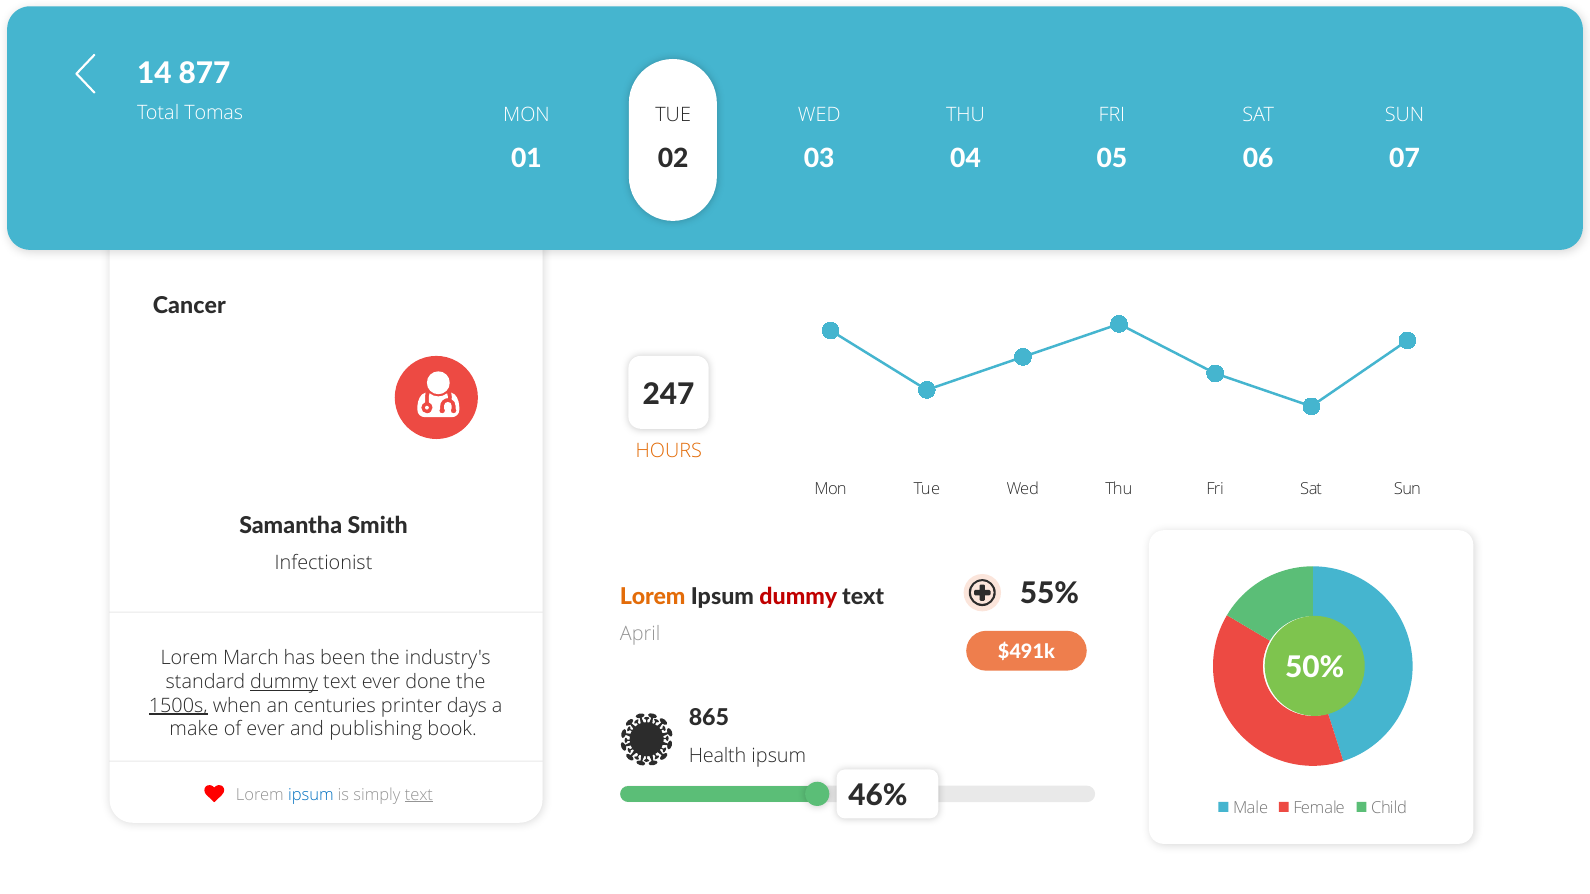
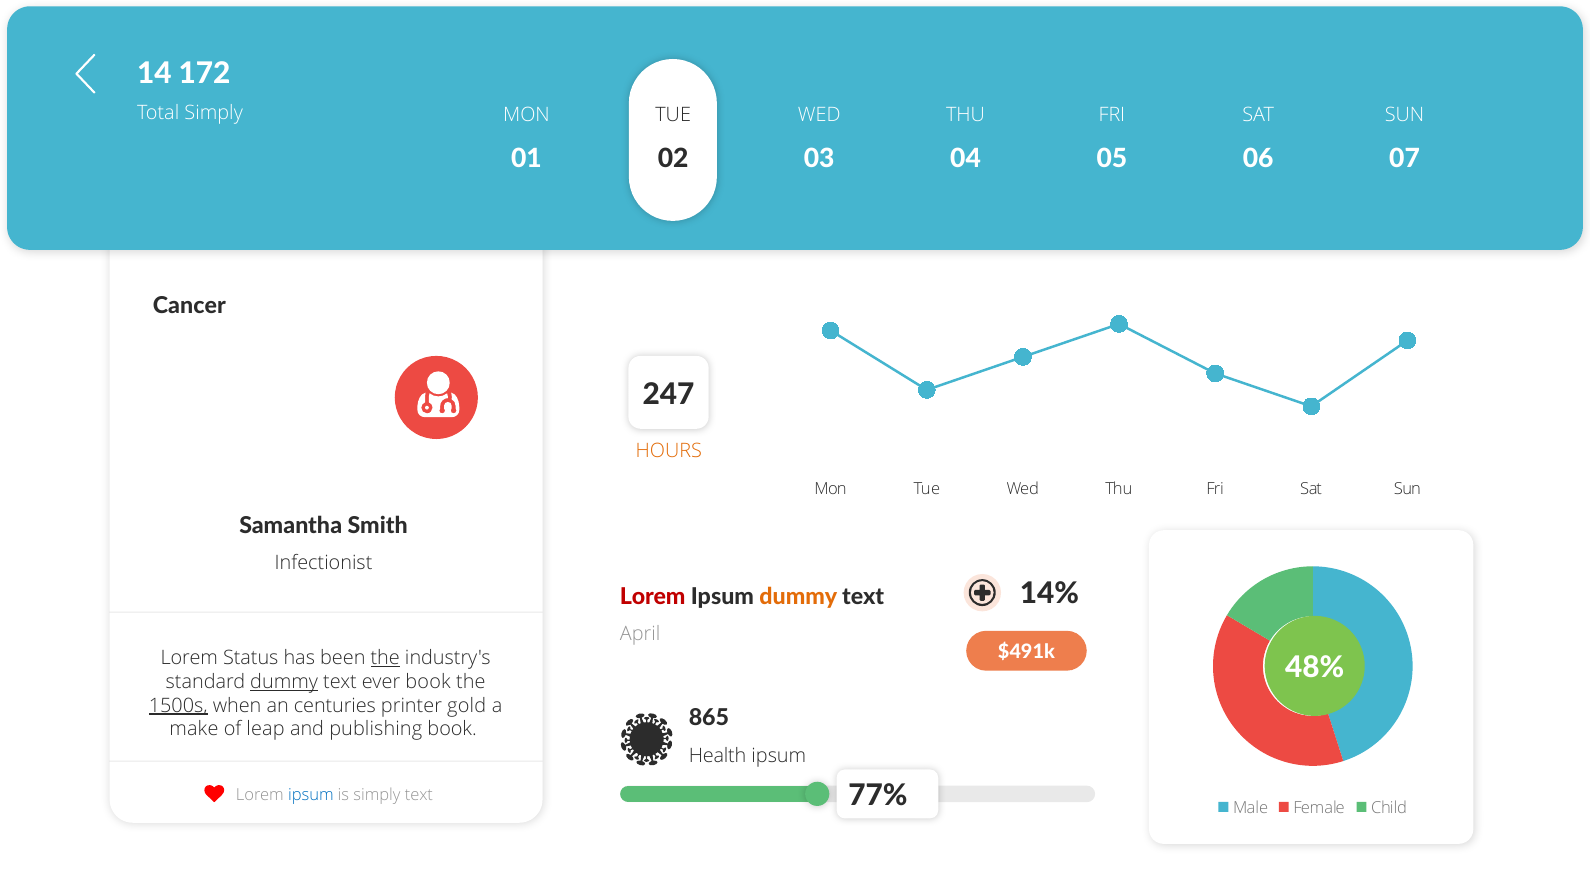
877: 877 -> 172 (205, 74)
Total Tomas: Tomas -> Simply (214, 113)
55%: 55% -> 14% (1049, 594)
Lorem colour: orange -> red (653, 597)
dummy colour: red -> orange (798, 597)
March: March -> Status (251, 658)
the underline: none -> present (385, 658)
50%: 50% -> 48% (1315, 668)
ever done: done -> book (428, 682)
days: days -> gold (467, 706)
of ever: ever -> leap (266, 730)
46%: 46% -> 77% (878, 796)
text underline: present -> none (419, 795)
